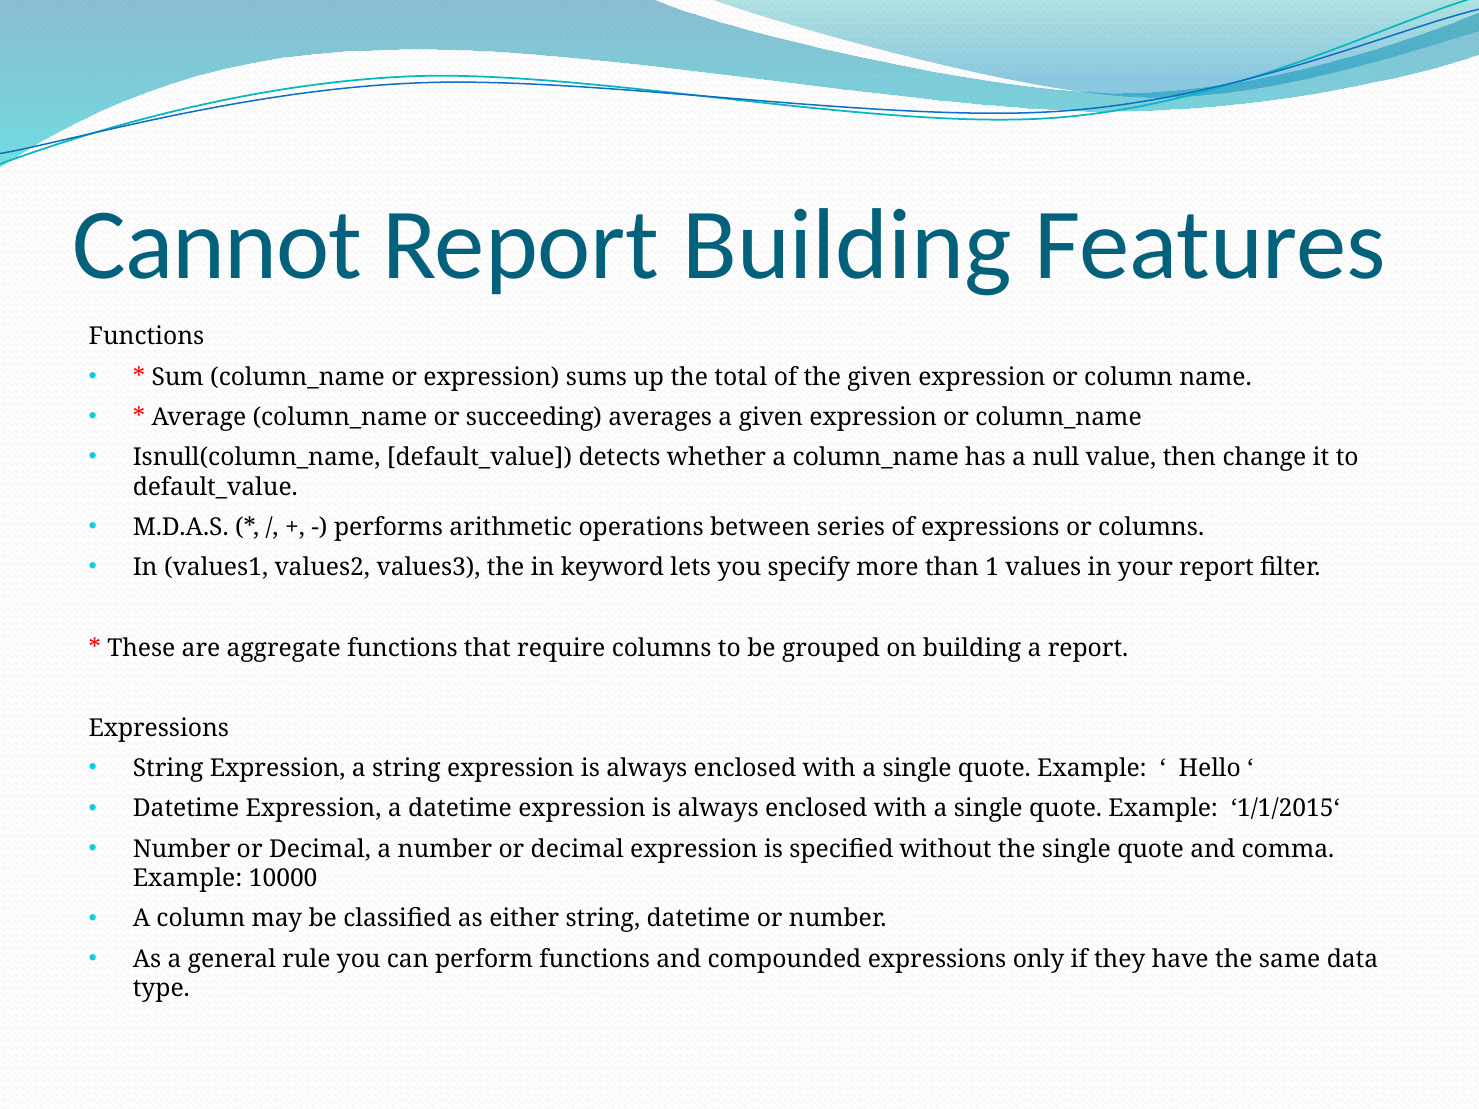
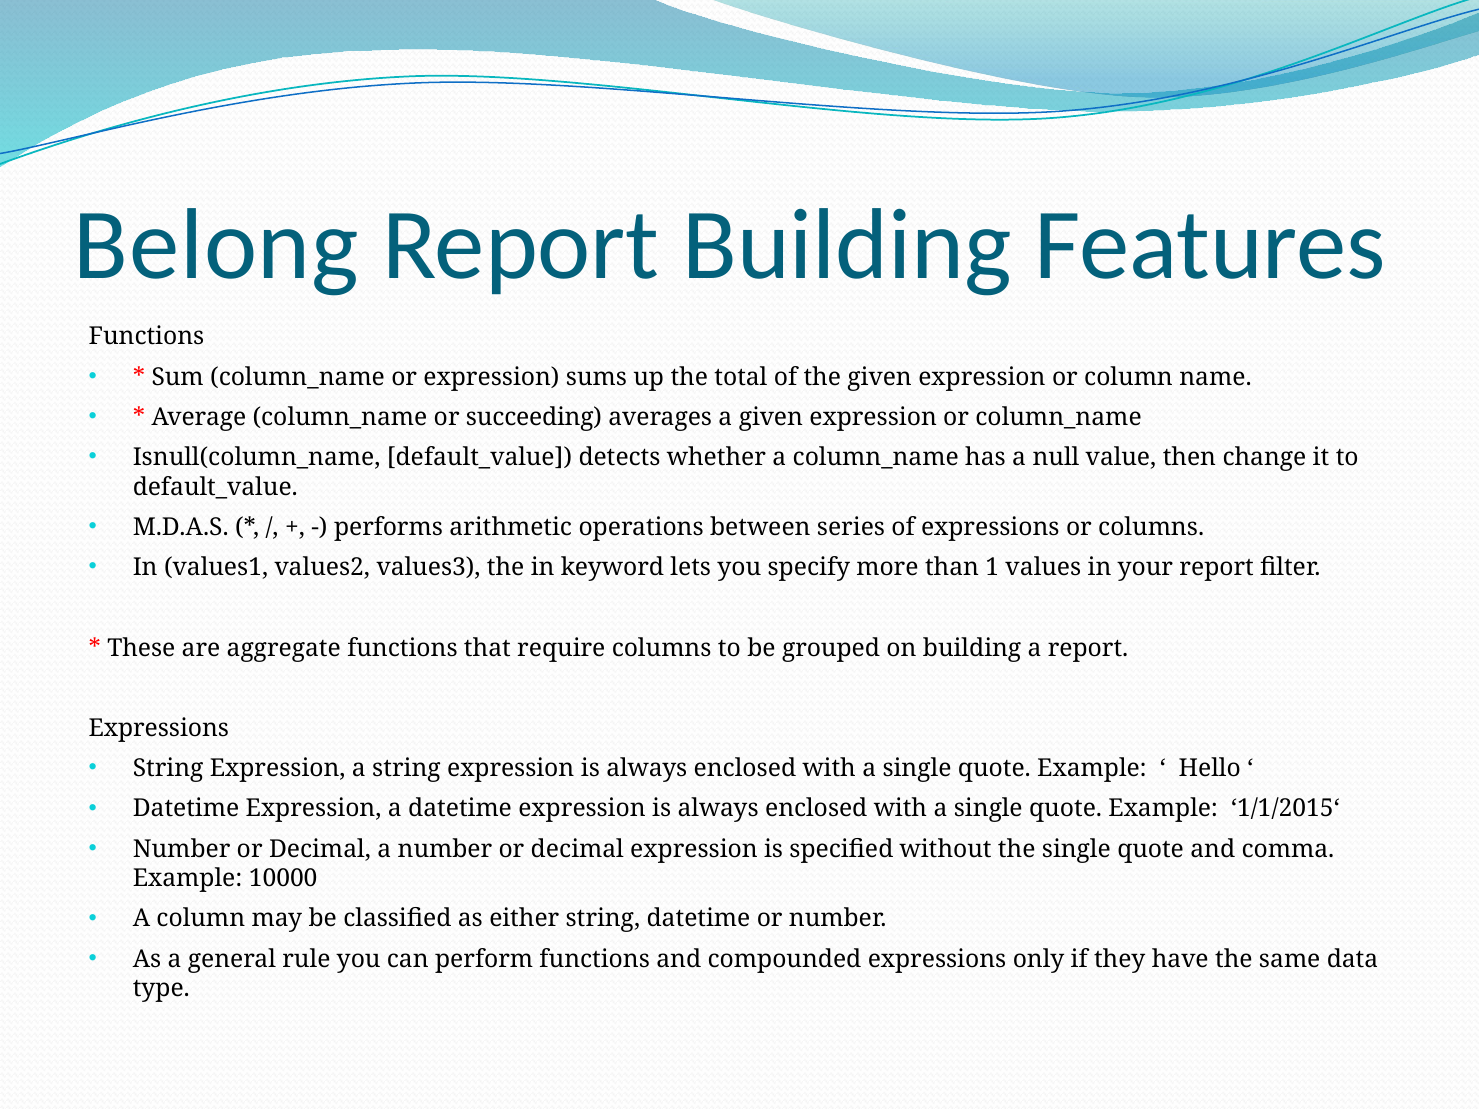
Cannot: Cannot -> Belong (216, 245)
